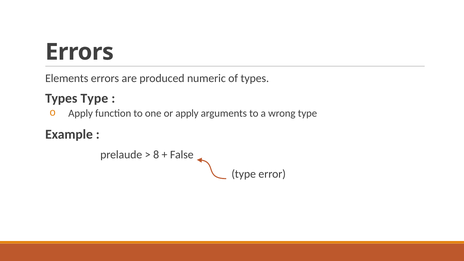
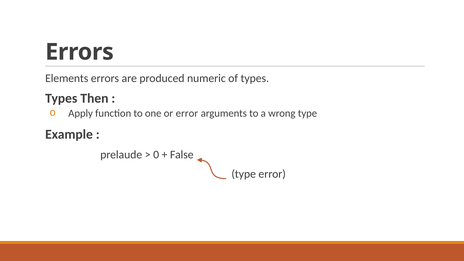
Types Type: Type -> Then (94, 98)
or apply: apply -> error (187, 113)
8: 8 -> 0 (156, 155)
